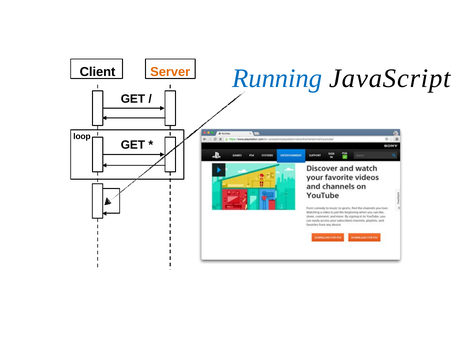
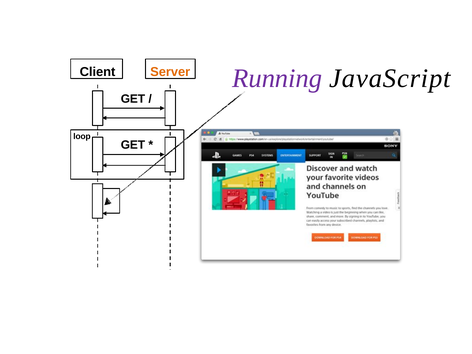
Running colour: blue -> purple (277, 78)
